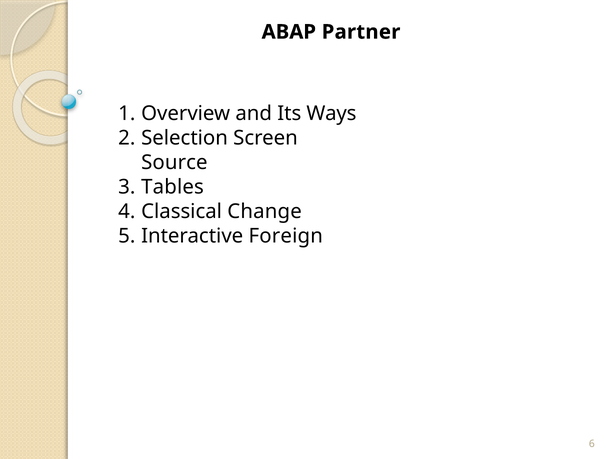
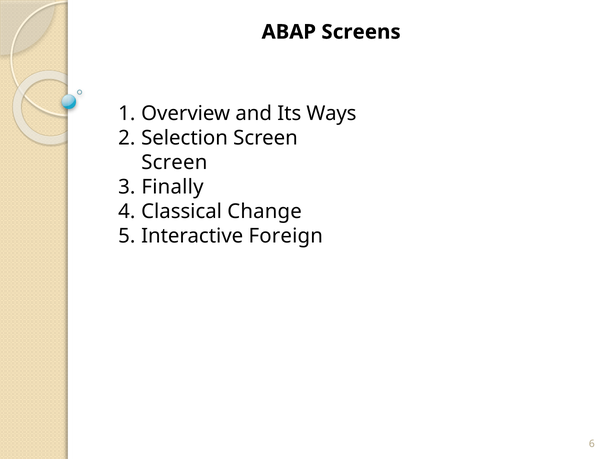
Partner: Partner -> Screens (361, 32)
Source: Source -> Screen (174, 163)
Tables: Tables -> Finally (173, 187)
